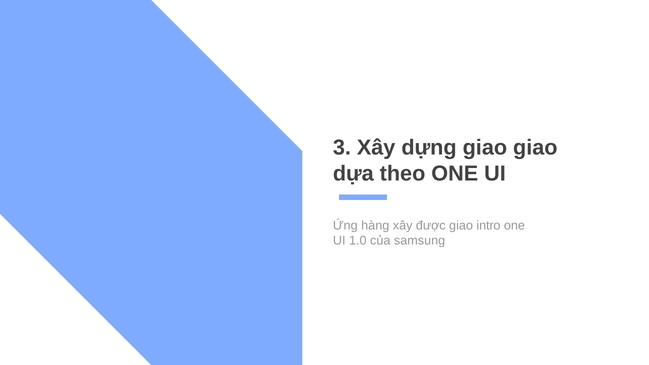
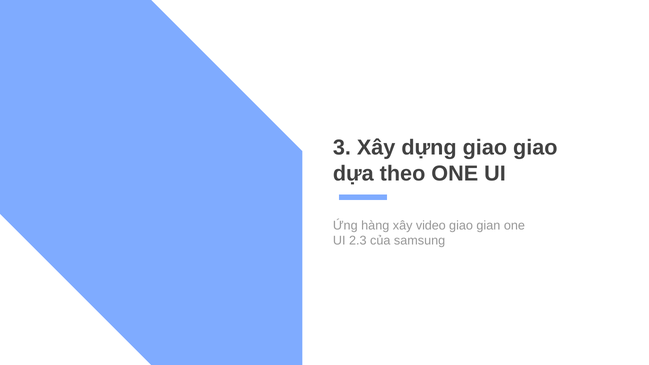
được: được -> video (431, 226)
intro: intro -> gian (488, 226)
1.0: 1.0 -> 2.3 (358, 241)
